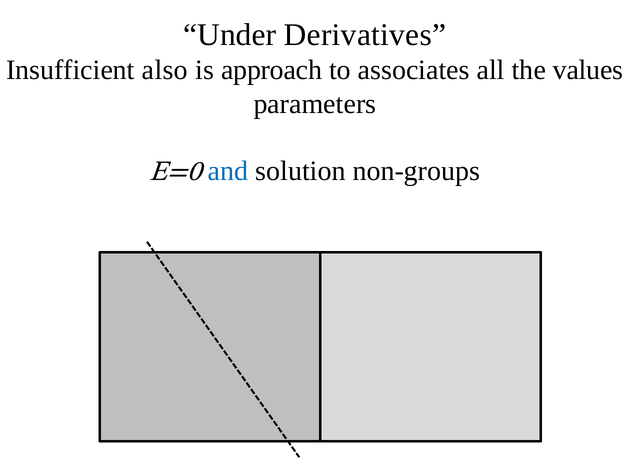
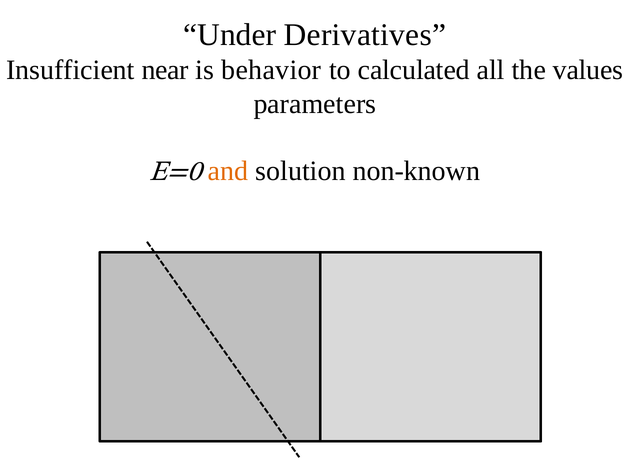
also: also -> near (165, 70)
approach: approach -> behavior (271, 70)
associates: associates -> calculated (414, 70)
and colour: blue -> orange (228, 171)
non-groups: non-groups -> non-known (416, 171)
